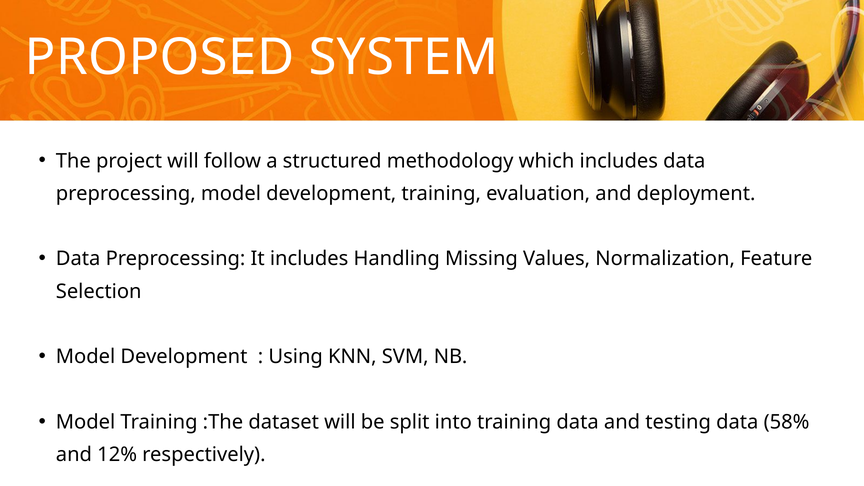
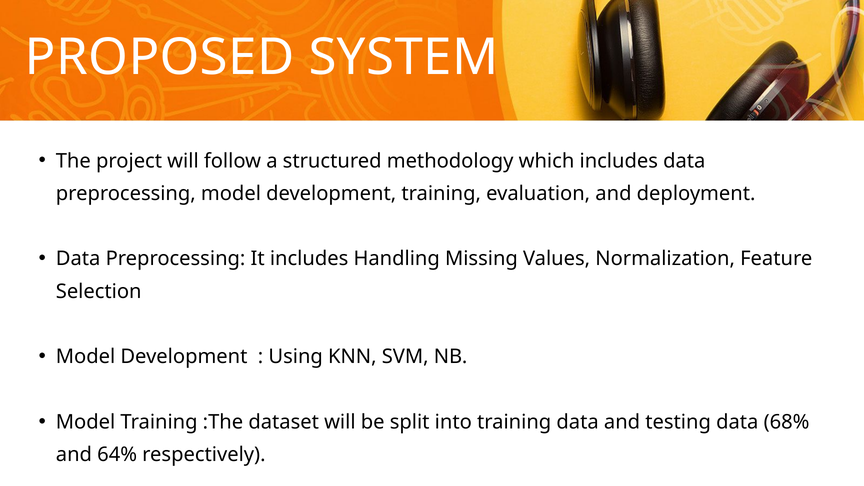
58%: 58% -> 68% (787, 422)
12%: 12% -> 64% (117, 455)
